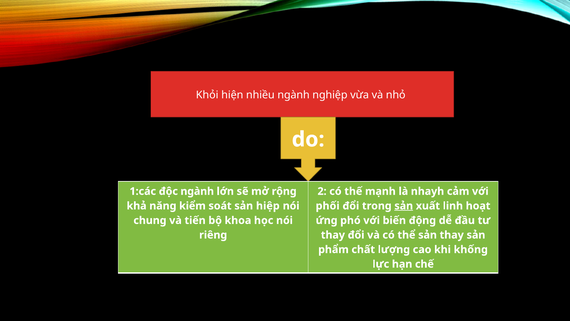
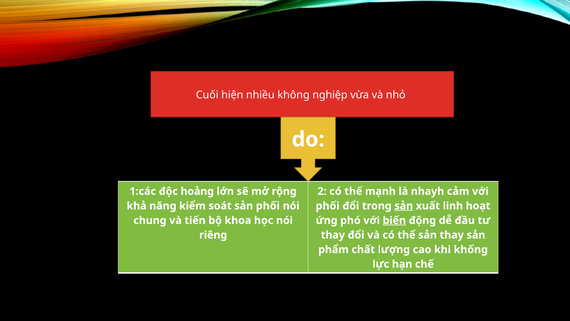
Khỏi: Khỏi -> Cuối (207, 95)
nhiều ngành: ngành -> không (294, 95)
độc ngành: ngành -> hoảng (197, 191)
sản hiệp: hiệp -> phối (268, 206)
biến underline: none -> present (394, 220)
